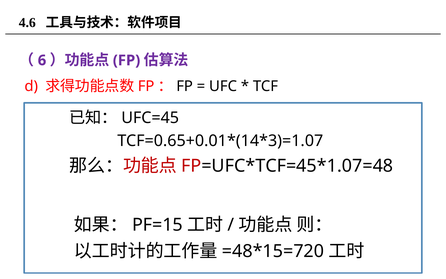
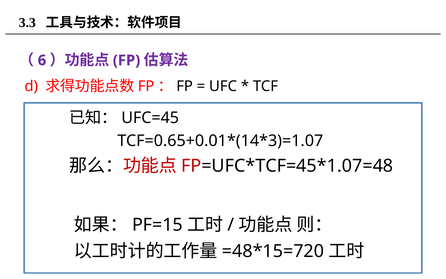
4.6: 4.6 -> 3.3 (27, 23)
